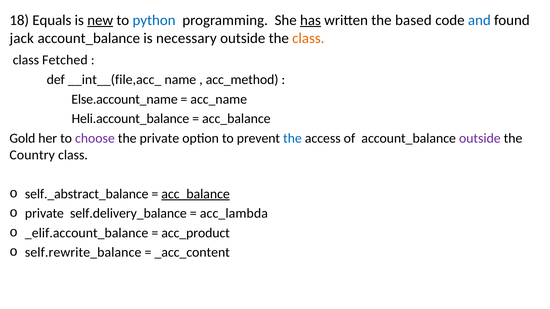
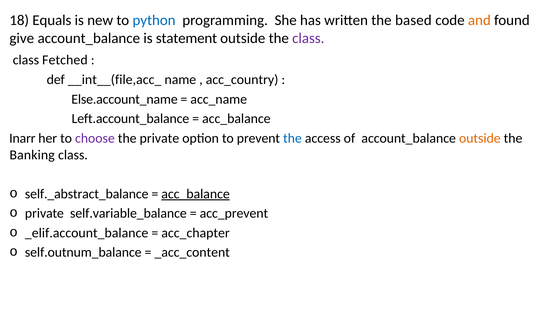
new underline: present -> none (100, 20)
has underline: present -> none (310, 20)
and colour: blue -> orange (479, 20)
jack: jack -> give (22, 38)
necessary: necessary -> statement (186, 38)
class colour: orange -> purple (308, 38)
acc_method: acc_method -> acc_country (242, 80)
Heli.account_balance: Heli.account_balance -> Left.account_balance (130, 119)
Gold: Gold -> Inarr (22, 138)
outside colour: purple -> orange (480, 138)
Country: Country -> Banking (32, 155)
self.delivery_balance: self.delivery_balance -> self.variable_balance (128, 214)
acc_lambda: acc_lambda -> acc_prevent (234, 214)
acc_product: acc_product -> acc_chapter (196, 233)
self.rewrite_balance: self.rewrite_balance -> self.outnum_balance (83, 253)
